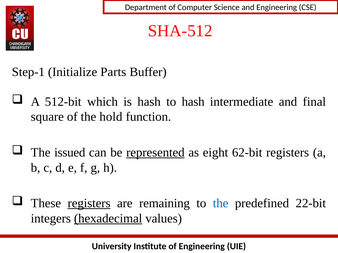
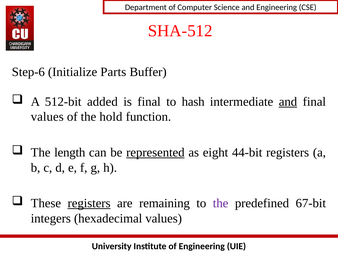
Step-1: Step-1 -> Step-6 (28, 72)
which: which -> added (102, 102)
is hash: hash -> final (149, 102)
and underline: none -> present (288, 102)
square: square -> values (47, 117)
issued: issued -> length (70, 153)
62-bit: 62-bit -> 44-bit (247, 153)
the colour: blue -> purple (221, 204)
22-bit: 22-bit -> 67-bit (311, 204)
hexadecimal underline: present -> none (108, 219)
